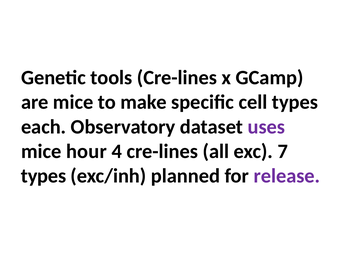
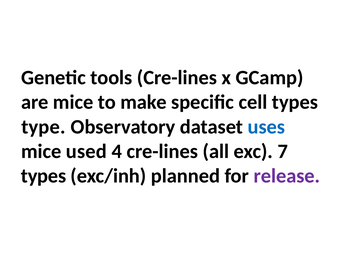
each: each -> type (43, 127)
uses colour: purple -> blue (266, 127)
hour: hour -> used (86, 151)
